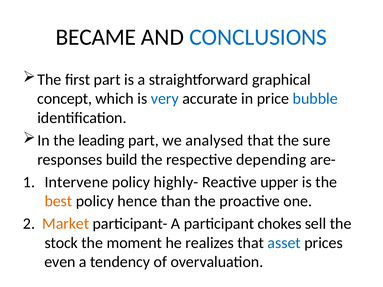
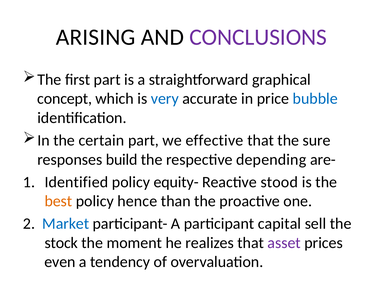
BECAME: BECAME -> ARISING (96, 37)
CONCLUSIONS colour: blue -> purple (258, 37)
leading: leading -> certain (101, 140)
analysed: analysed -> effective (214, 140)
Intervene: Intervene -> Identified (76, 182)
highly-: highly- -> equity- (176, 182)
upper: upper -> stood (279, 182)
Market colour: orange -> blue (66, 224)
chokes: chokes -> capital (279, 224)
asset colour: blue -> purple (284, 243)
